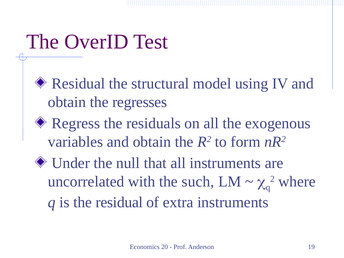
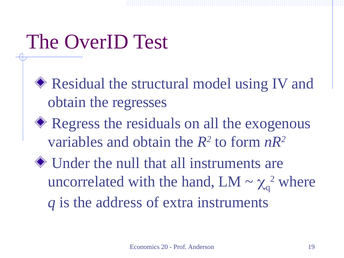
such: such -> hand (198, 182)
the residual: residual -> address (119, 202)
